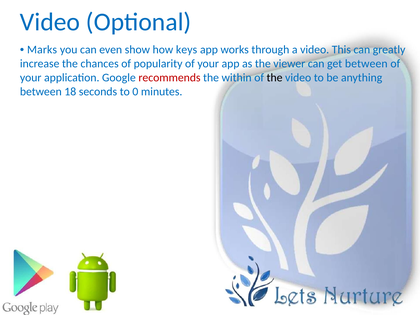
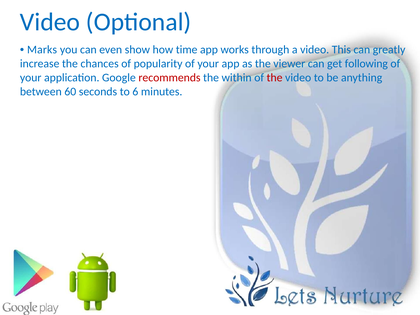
keys: keys -> time (187, 50)
get between: between -> following (366, 64)
the colour: black -> red (275, 78)
18: 18 -> 60 (70, 92)
0: 0 -> 6 (135, 92)
